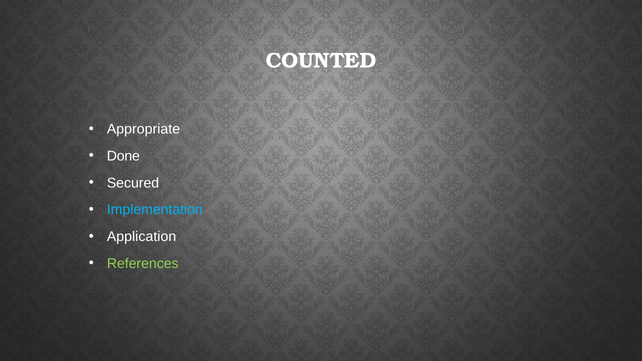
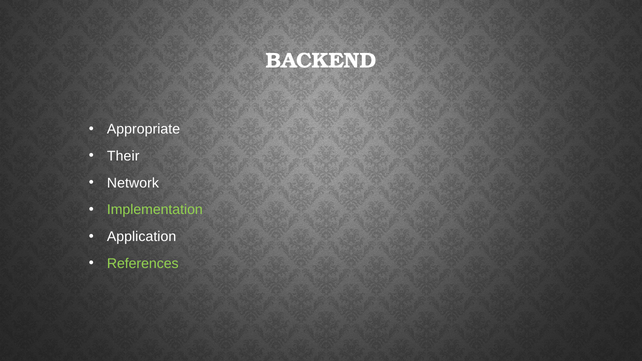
COUNTED: COUNTED -> BACKEND (321, 61)
Done: Done -> Their (123, 156)
Secured: Secured -> Network (133, 183)
Implementation colour: light blue -> light green (155, 210)
